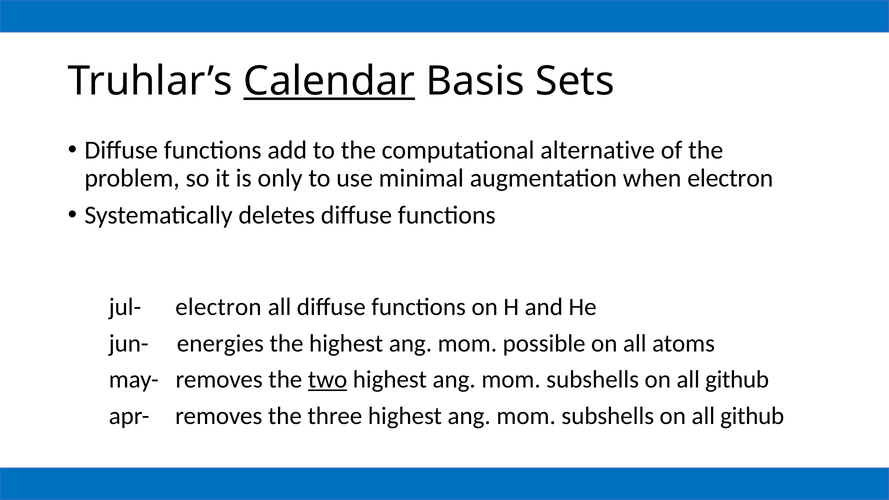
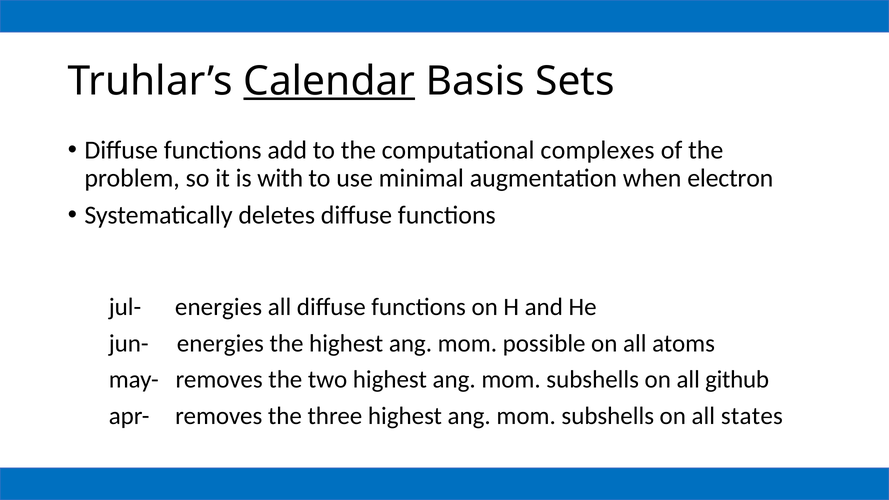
alternative: alternative -> complexes (598, 150)
only: only -> with (280, 178)
jul- electron: electron -> energies (219, 307)
two underline: present -> none (328, 380)
github: github -> states (752, 416)
